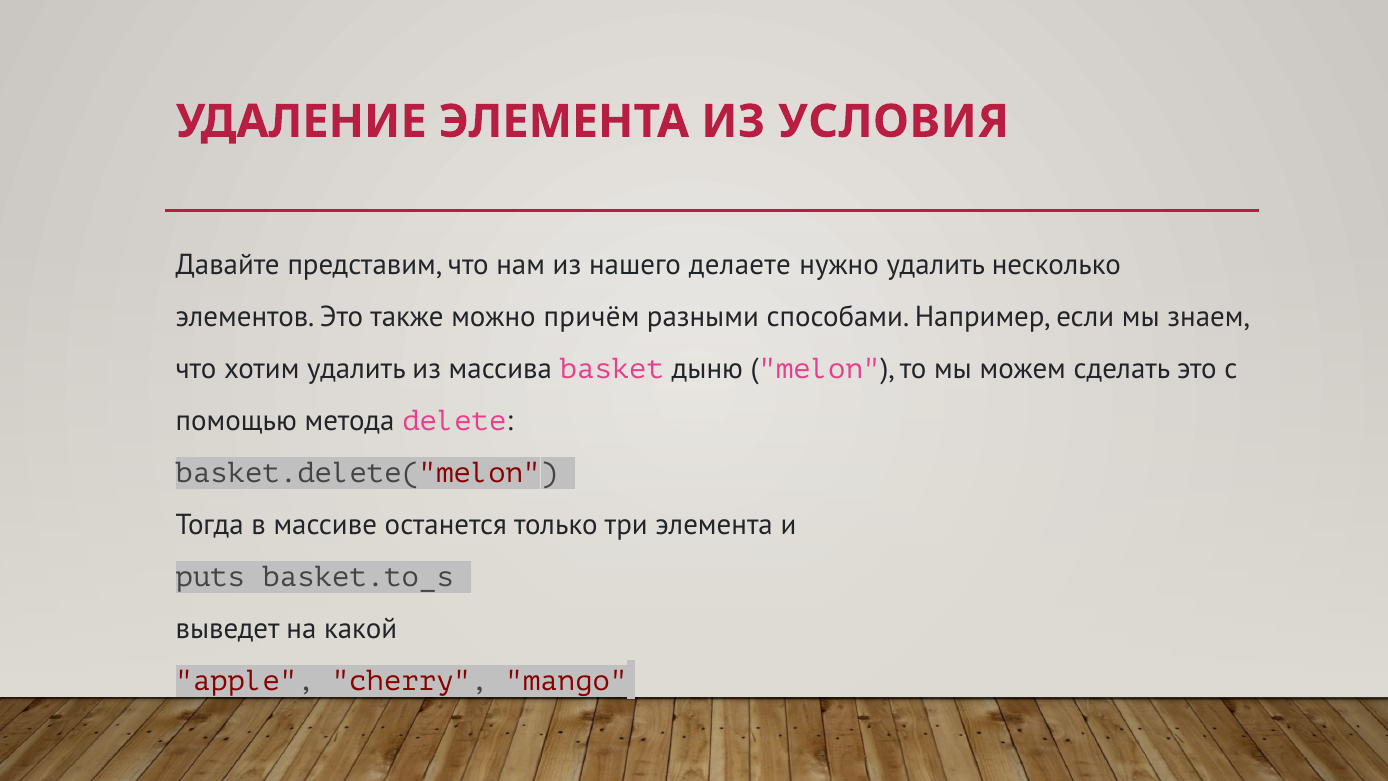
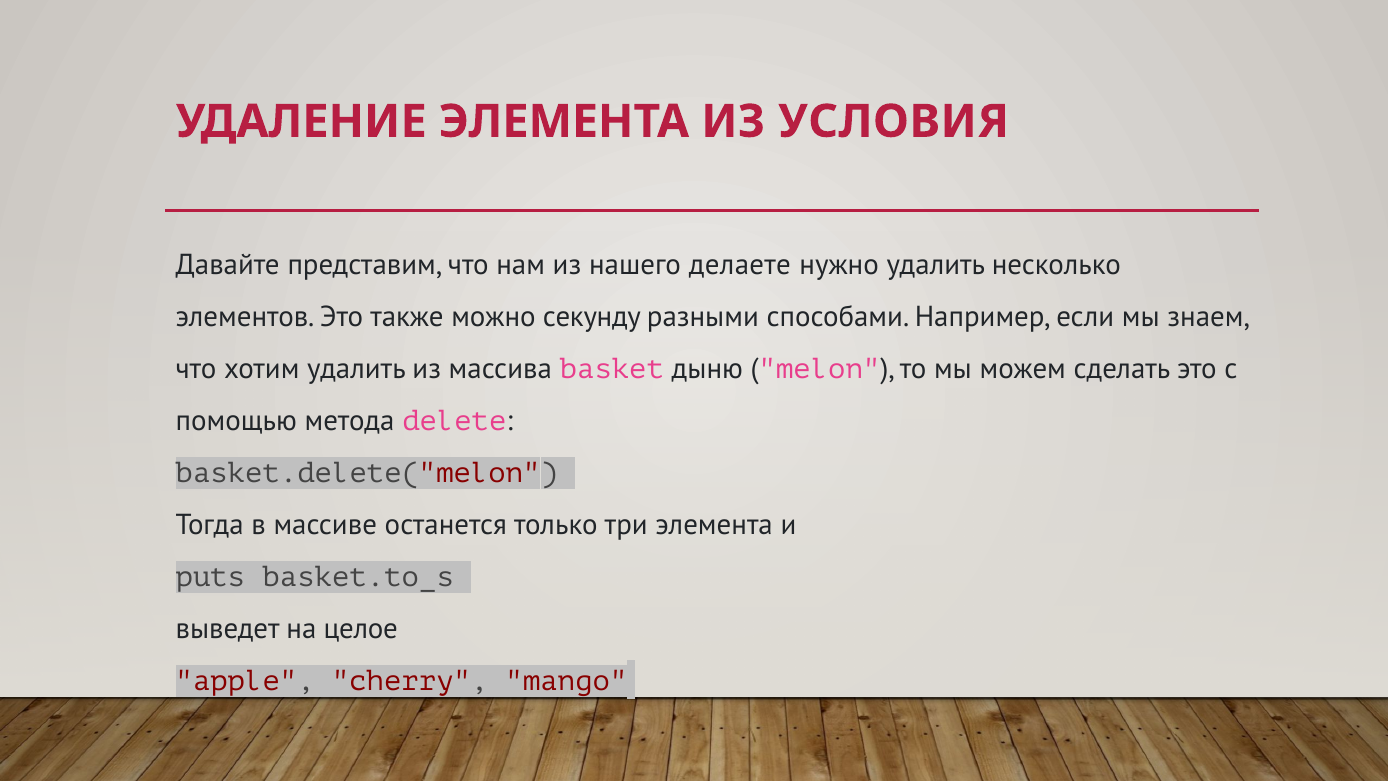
причём: причём -> секунду (592, 317)
какой: какой -> целое (361, 629)
